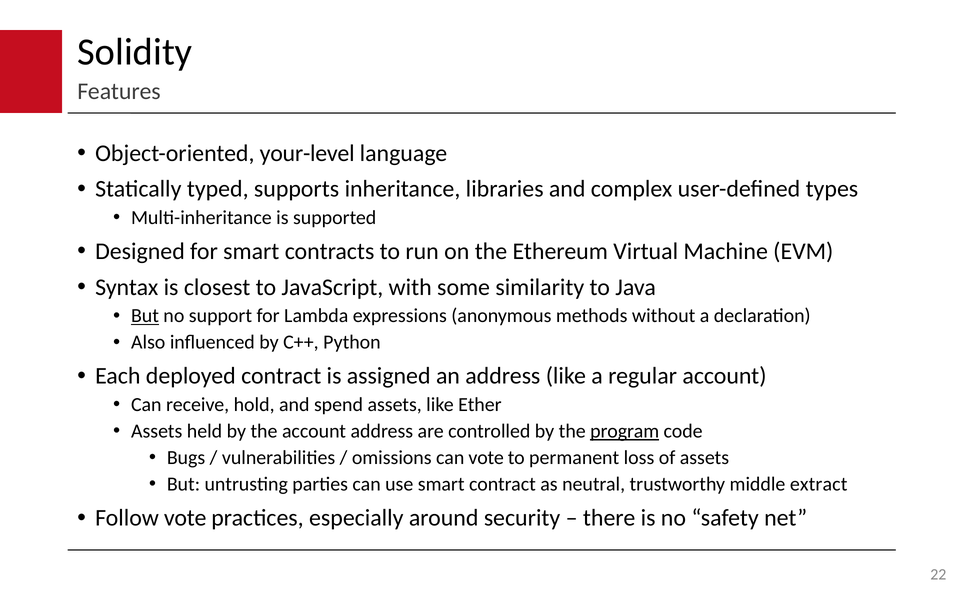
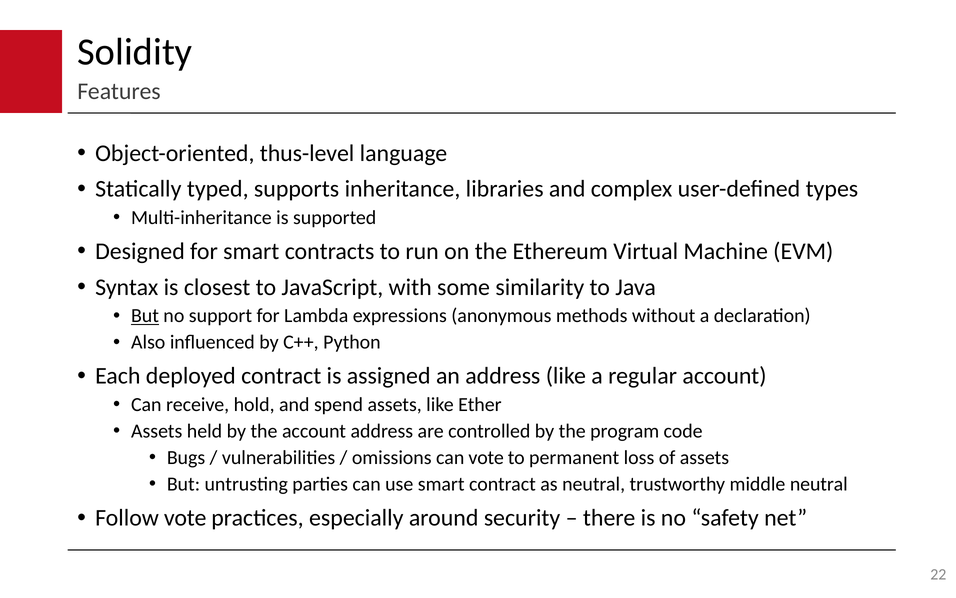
your-level: your-level -> thus-level (307, 153)
program underline: present -> none (625, 431)
middle extract: extract -> neutral (819, 484)
